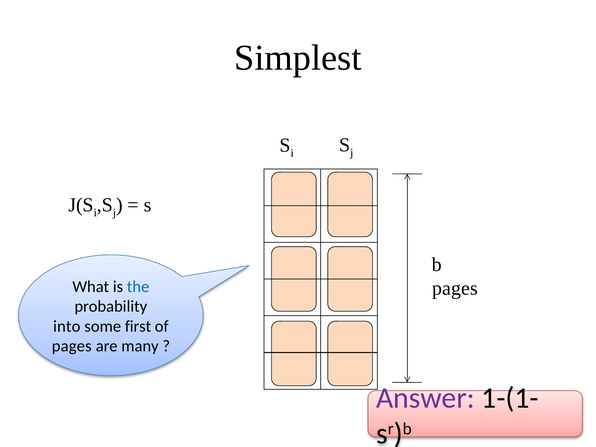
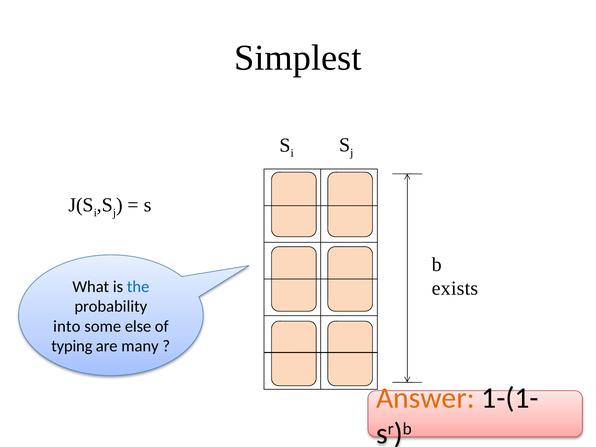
pages: pages -> exists (455, 288)
first: first -> else (138, 326)
pages: pages -> typing (72, 346)
Answer colour: purple -> orange (425, 398)
